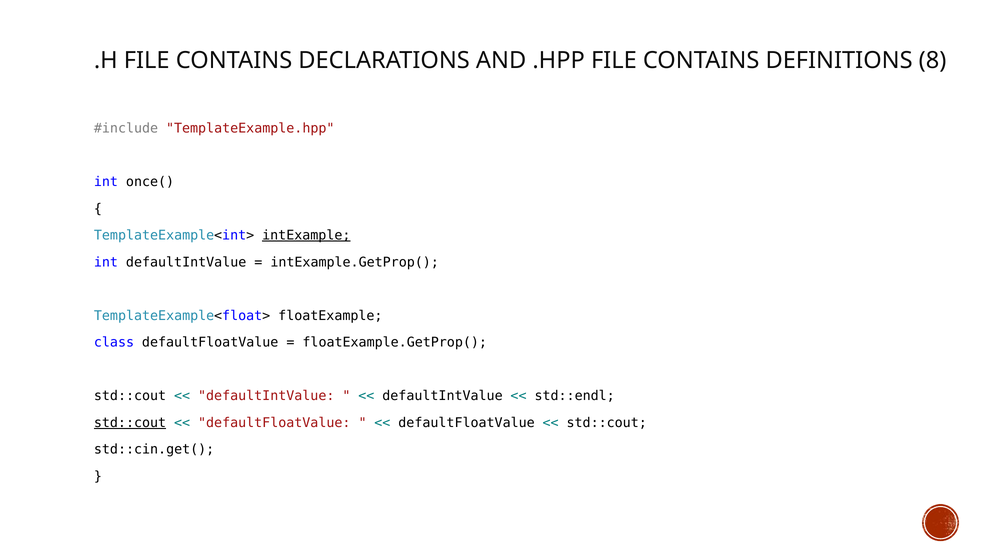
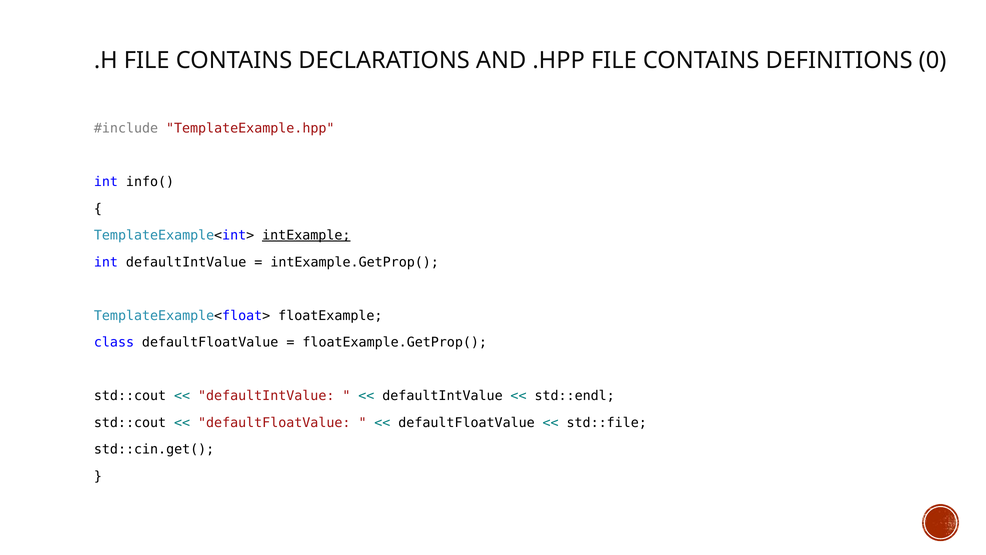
8: 8 -> 0 (933, 60)
once(: once( -> info( (150, 182)
std::cout underline: present -> none (130, 422)
std::cout: std::cout -> std::file (607, 422)
